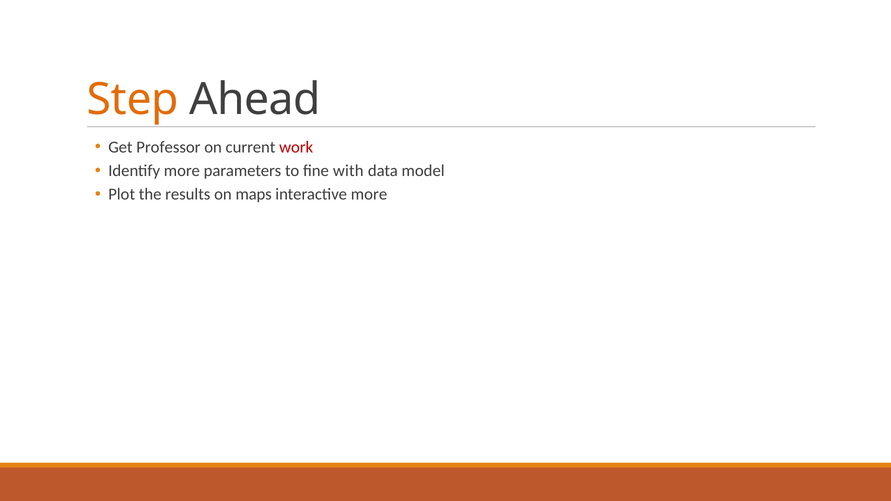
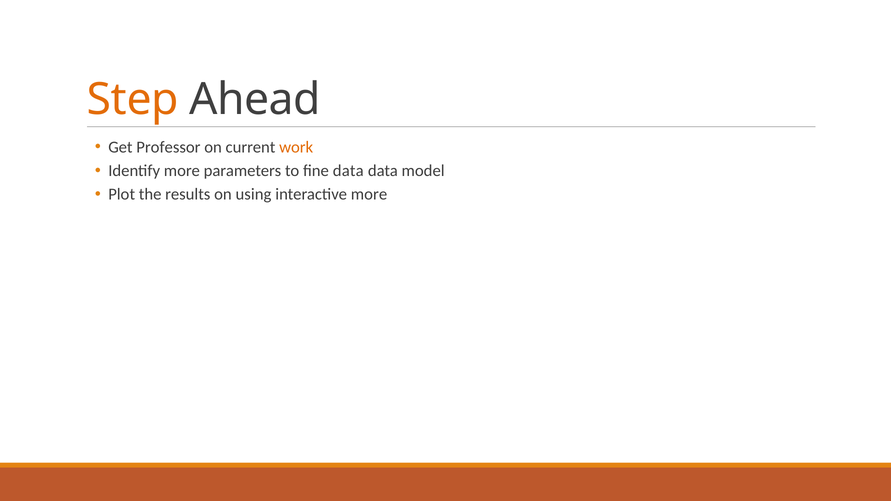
work colour: red -> orange (296, 147)
fine with: with -> data (348, 171)
maps: maps -> using (253, 194)
